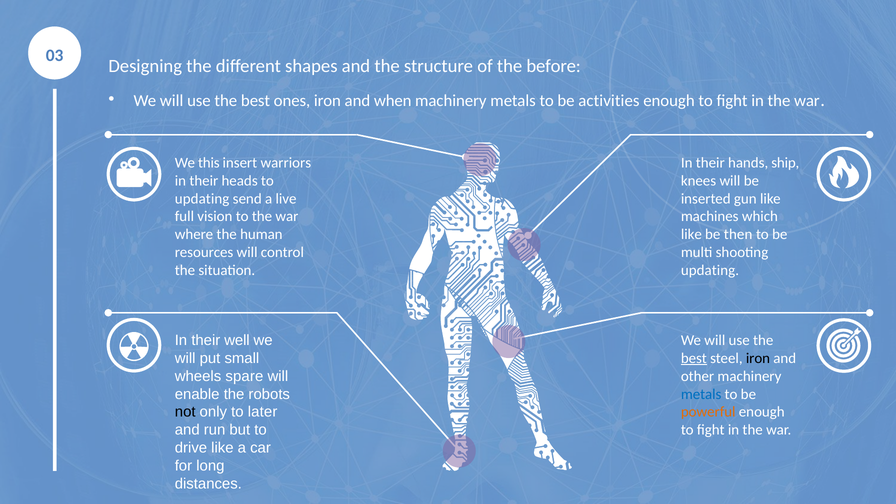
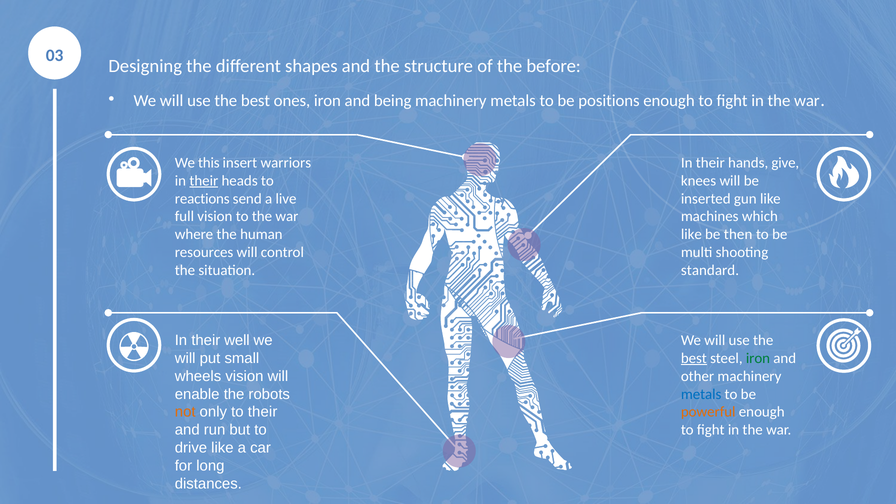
when: when -> being (393, 101)
activities: activities -> positions (609, 101)
ship: ship -> give (785, 163)
their underline: none -> present (204, 181)
updating: updating -> reactions (202, 199)
updating: updating -> standard (710, 270)
iron colour: black -> green (758, 358)
wheels spare: spare -> vision (244, 376)
not colour: black -> orange (185, 412)
to later: later -> their (263, 412)
